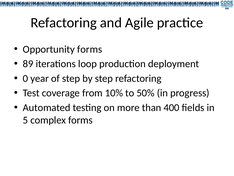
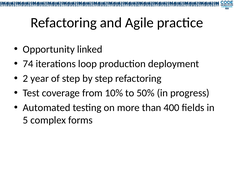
Opportunity forms: forms -> linked (90, 49)
89: 89 -> 74 (28, 64)
0: 0 -> 2 (25, 78)
